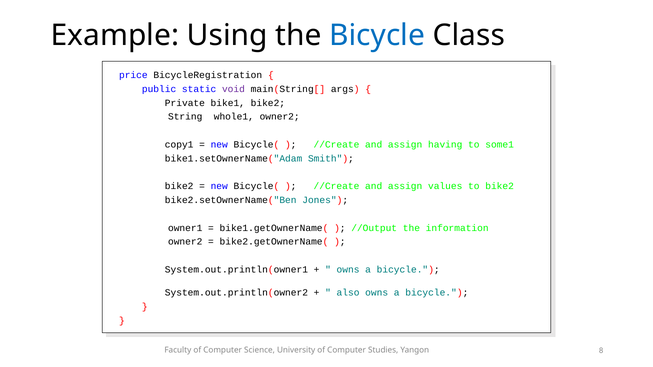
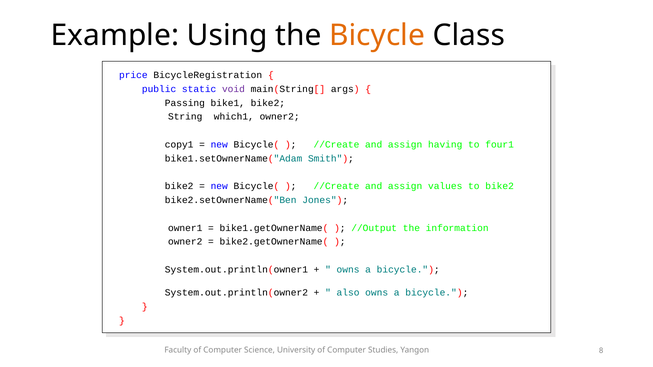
Bicycle colour: blue -> orange (377, 35)
Private: Private -> Passing (185, 103)
whole1: whole1 -> which1 (234, 117)
some1: some1 -> four1 (500, 145)
